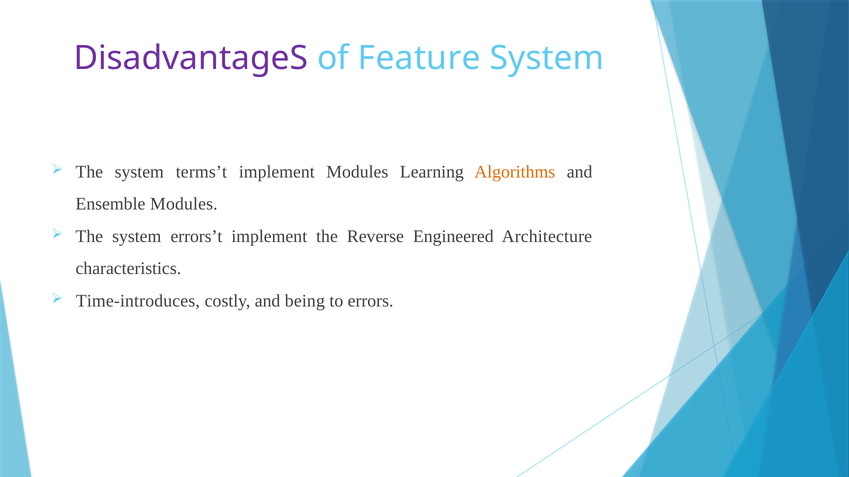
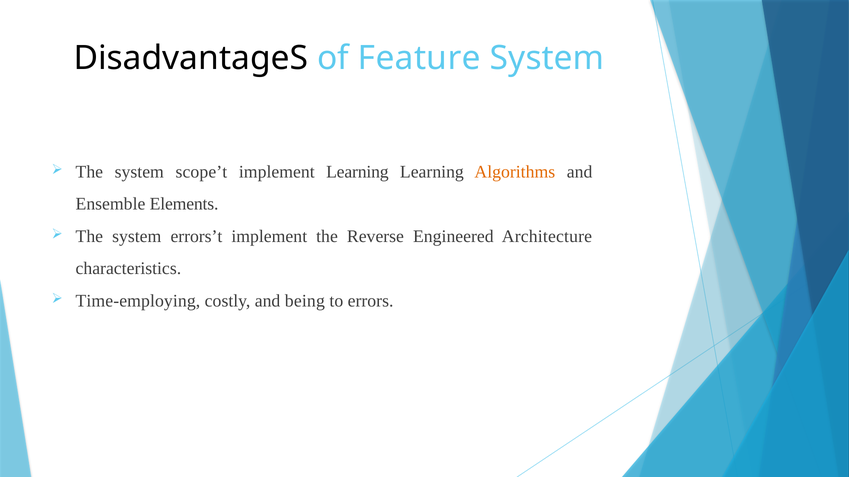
DisadvantageS colour: purple -> black (191, 58)
terms’t: terms’t -> scope’t (201, 172)
implement Modules: Modules -> Learning (357, 172)
Ensemble Modules: Modules -> Elements (184, 204)
Time-introduces: Time-introduces -> Time-employing (138, 301)
